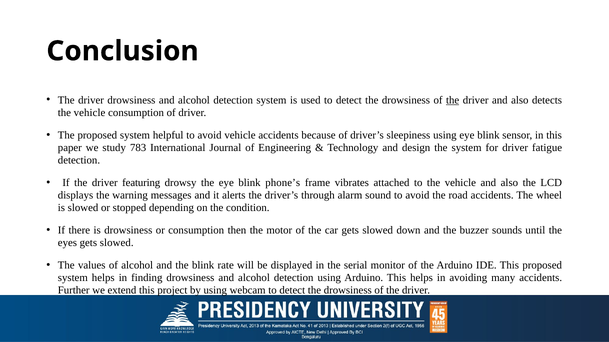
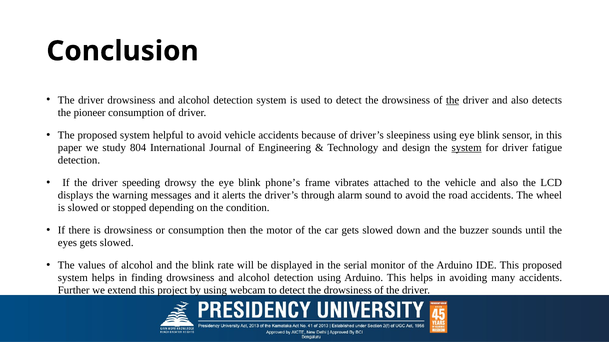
vehicle: vehicle -> pioneer (90, 113)
783: 783 -> 804 (138, 148)
system underline: none -> present (467, 148)
featuring: featuring -> speeding (141, 183)
